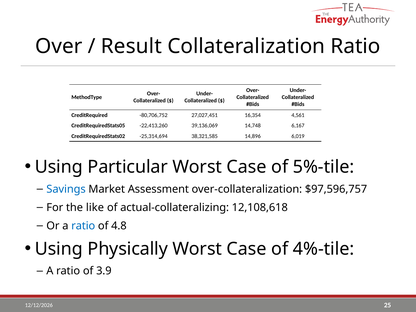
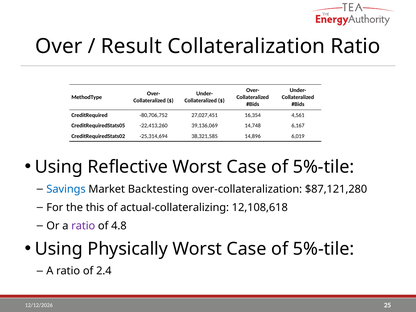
Particular: Particular -> Reflective (128, 167)
Assessment: Assessment -> Backtesting (158, 189)
$97,596,757: $97,596,757 -> $87,121,280 (336, 189)
like: like -> this (95, 207)
ratio colour: blue -> purple (83, 226)
4%-tile: 4%-tile -> 5%-tile (324, 249)
3.9: 3.9 -> 2.4 (104, 271)
